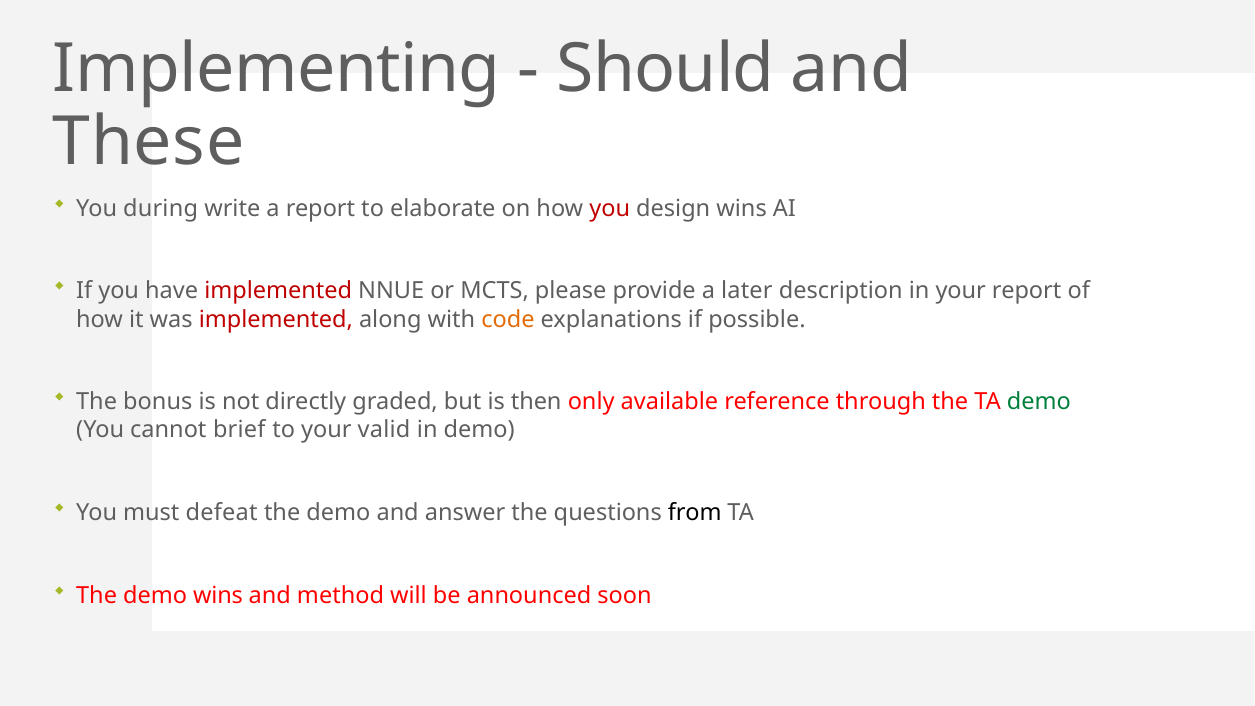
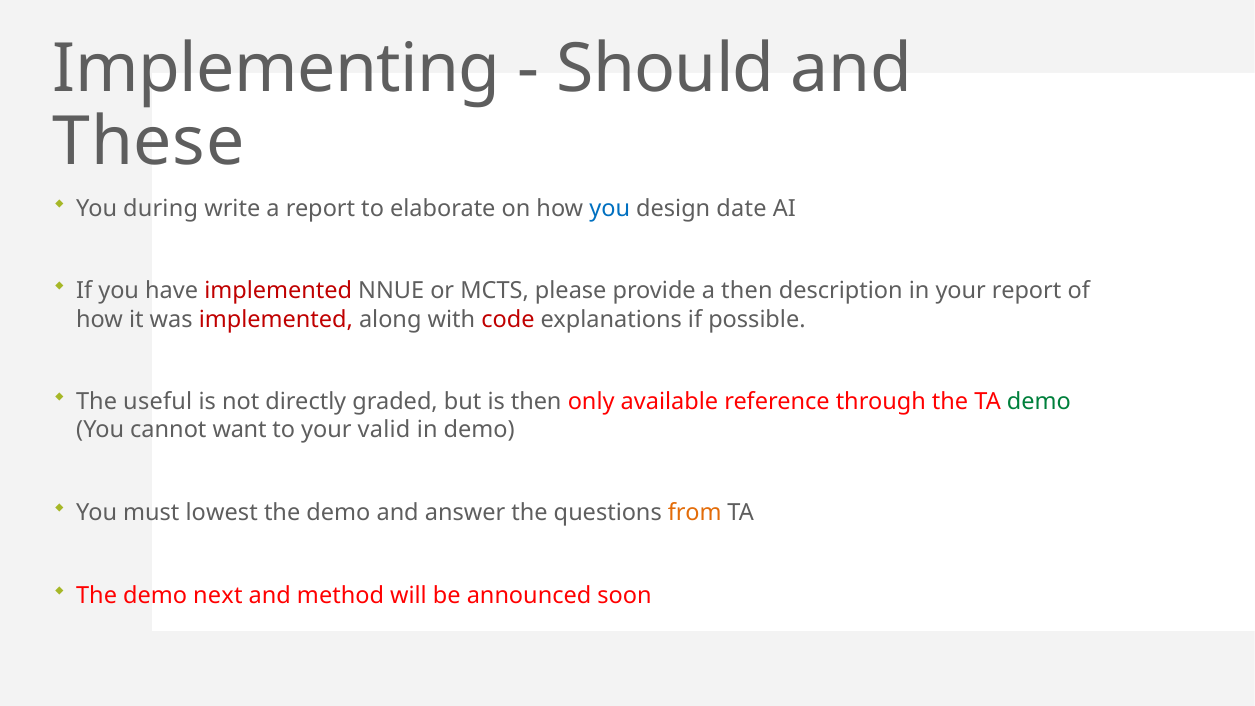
you colour: red -> blue (610, 208)
design wins: wins -> date (741, 208)
a later: later -> then (747, 291)
code colour: orange -> red (508, 319)
bonus: bonus -> useful (158, 402)
brief: brief -> want (240, 430)
defeat: defeat -> lowest (222, 513)
from colour: black -> orange (695, 513)
demo wins: wins -> next (218, 595)
